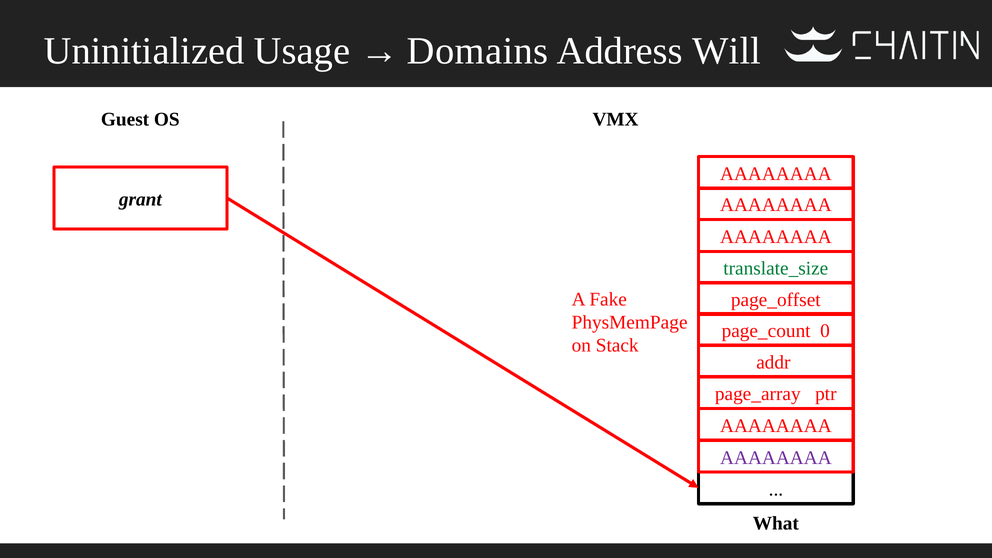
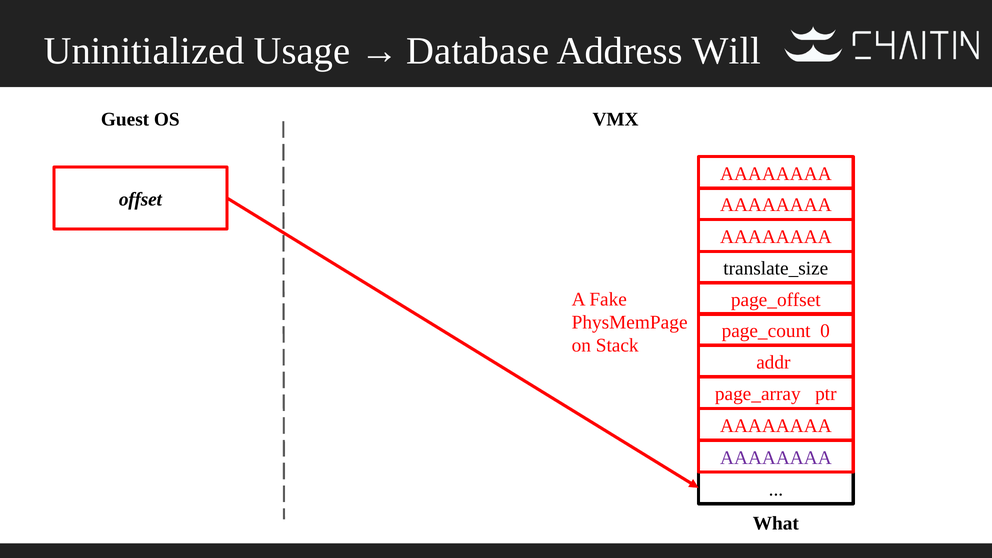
Domains: Domains -> Database (478, 51)
grant: grant -> offset (140, 199)
translate_size colour: green -> black (776, 269)
